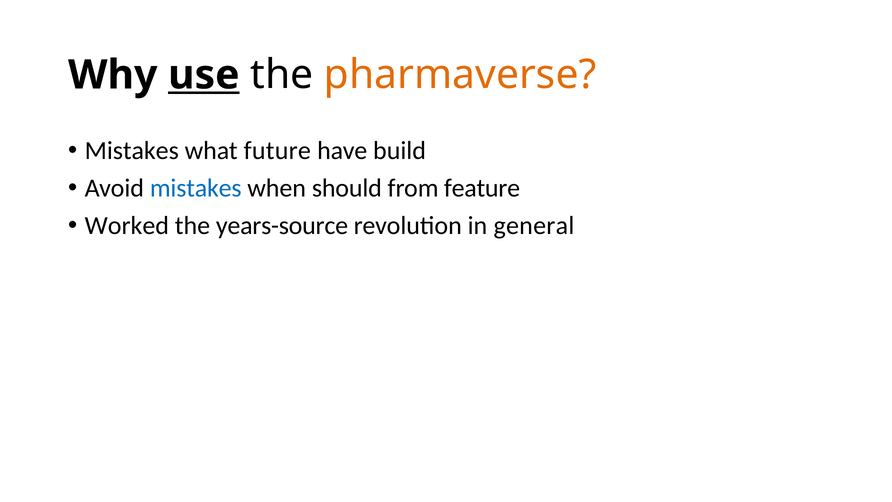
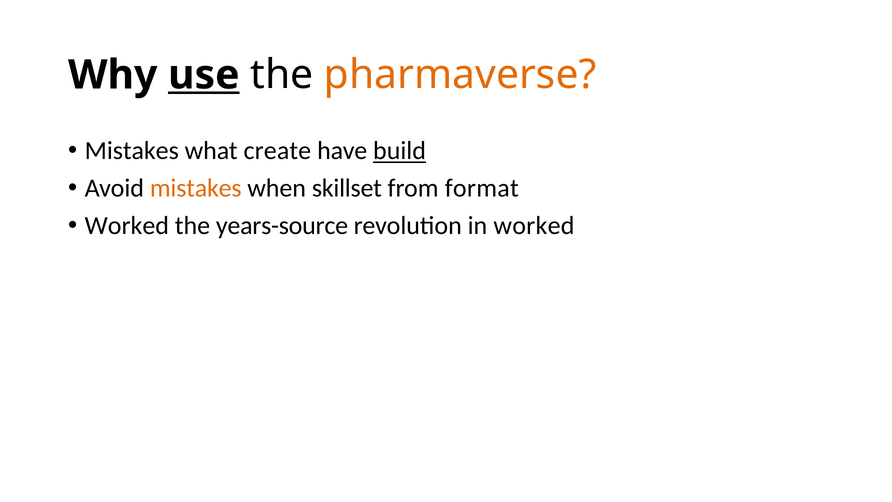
future: future -> create (277, 151)
build underline: none -> present (400, 151)
mistakes colour: blue -> orange (196, 188)
should: should -> skillset (347, 188)
feature: feature -> format (482, 188)
in general: general -> worked (534, 226)
